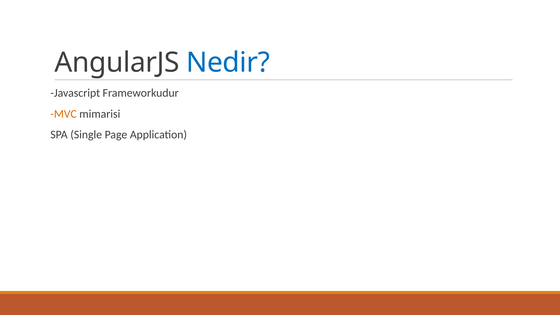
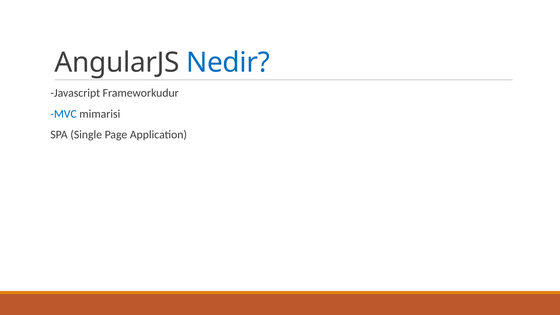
MVC colour: orange -> blue (64, 114)
